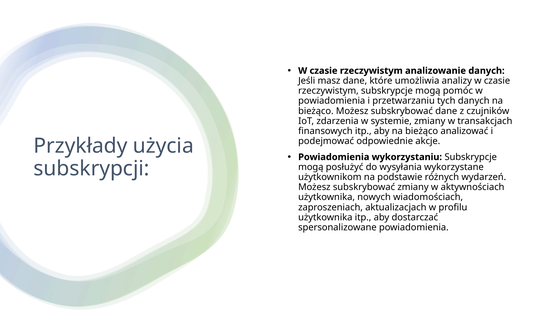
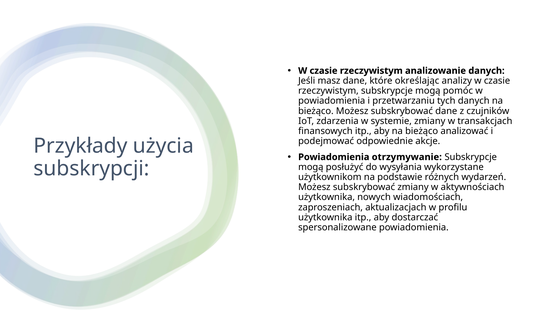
umożliwia: umożliwia -> określając (417, 81)
wykorzystaniu: wykorzystaniu -> otrzymywanie (407, 157)
